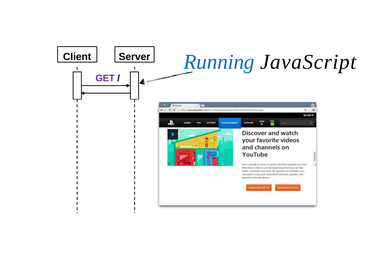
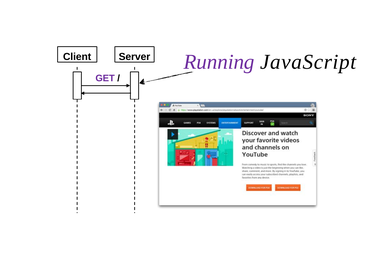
Running colour: blue -> purple (219, 62)
